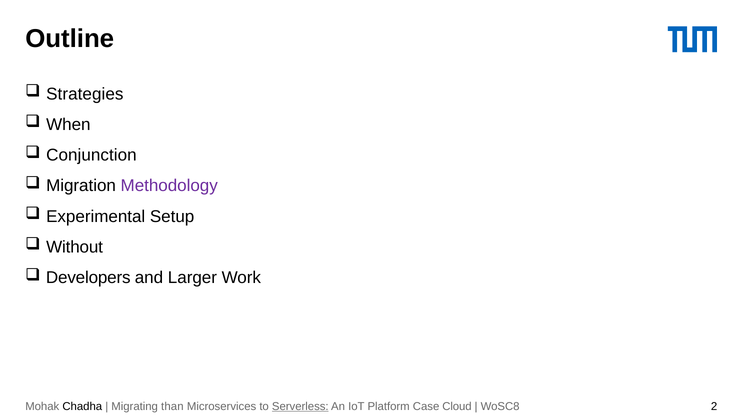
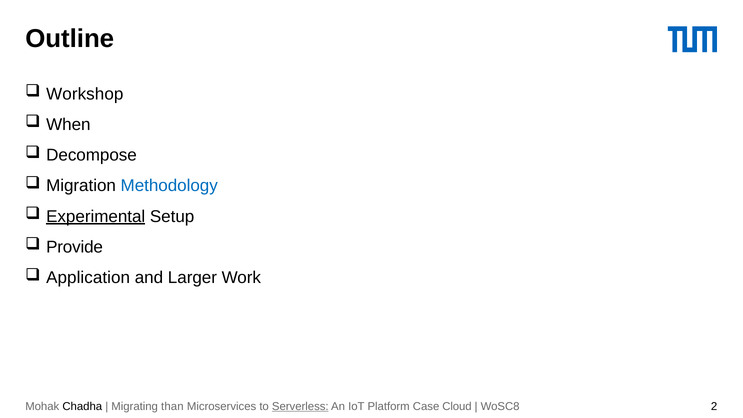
Strategies: Strategies -> Workshop (85, 94)
Conjunction: Conjunction -> Decompose (91, 155)
Methodology colour: purple -> blue (169, 186)
Experimental underline: none -> present (96, 216)
Without: Without -> Provide (75, 247)
Developers: Developers -> Application (88, 278)
